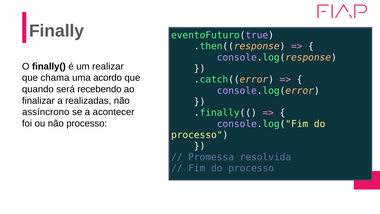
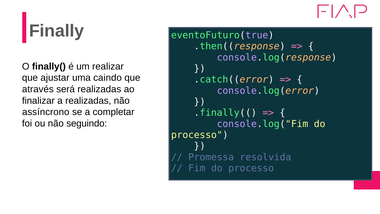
chama: chama -> ajustar (55, 78)
acordo: acordo -> caindo (108, 78)
quando: quando -> através (38, 89)
será recebendo: recebendo -> realizadas (99, 89)
acontecer: acontecer -> completar (114, 112)
não processo: processo -> seguindo (87, 123)
